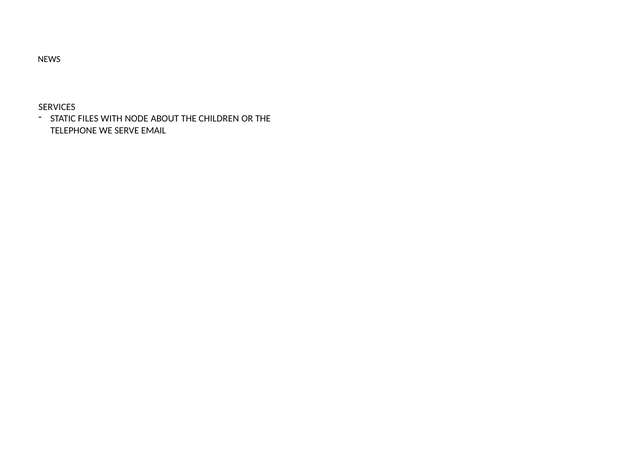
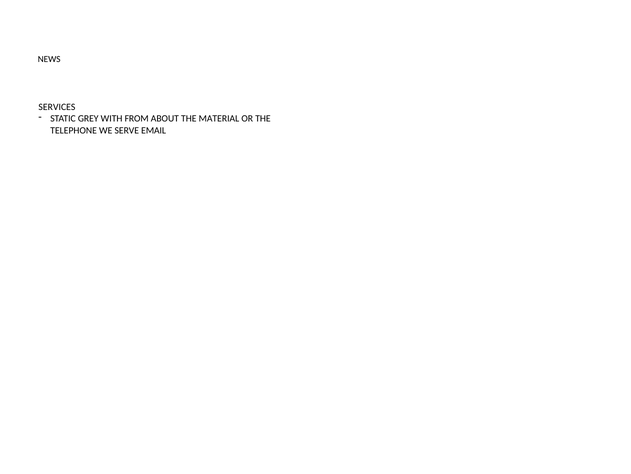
FILES: FILES -> GREY (88, 119)
NODE: NODE -> FROM (137, 119)
CHILDREN: CHILDREN -> MATERIAL (219, 119)
